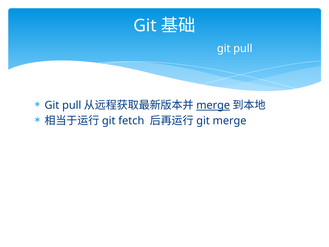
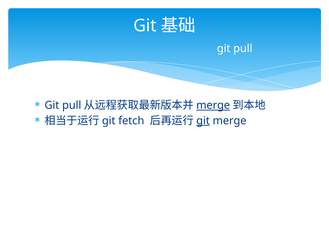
git underline: none -> present (203, 121)
